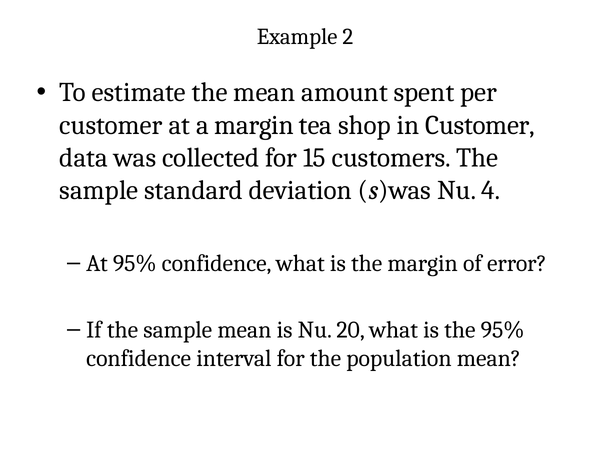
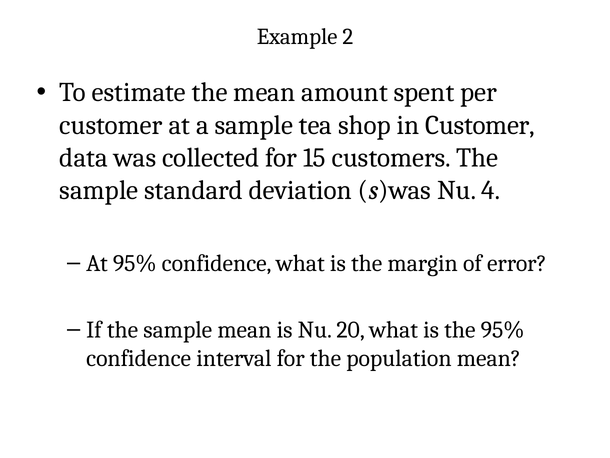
a margin: margin -> sample (254, 125)
